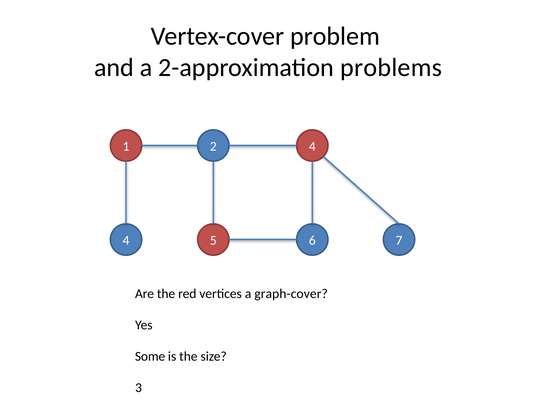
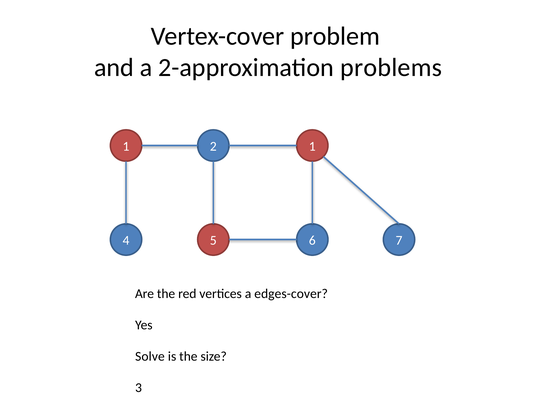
2 4: 4 -> 1 (312, 146)
graph-cover: graph-cover -> edges-cover (291, 294)
Some: Some -> Solve (150, 356)
